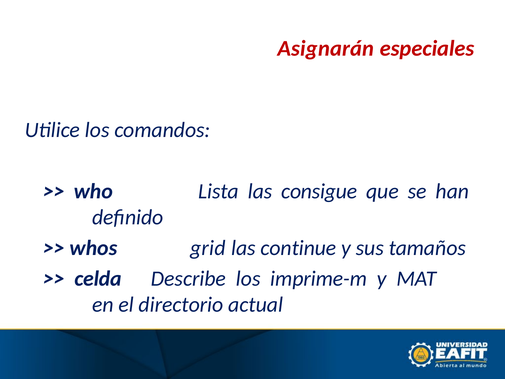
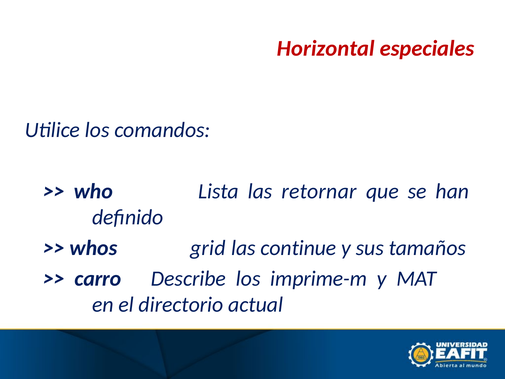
Asignarán: Asignarán -> Horizontal (326, 48)
consigue: consigue -> retornar (319, 191)
celda: celda -> carro (98, 278)
